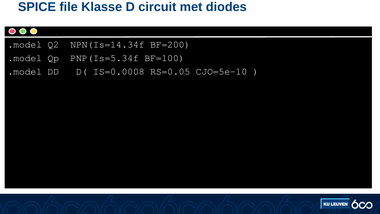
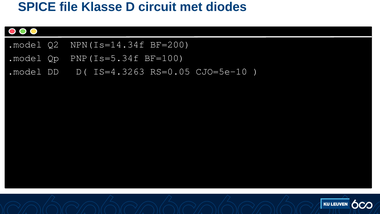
IS=0.0008: IS=0.0008 -> IS=4.3263 (119, 71)
